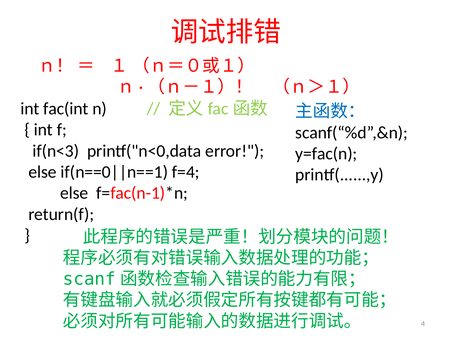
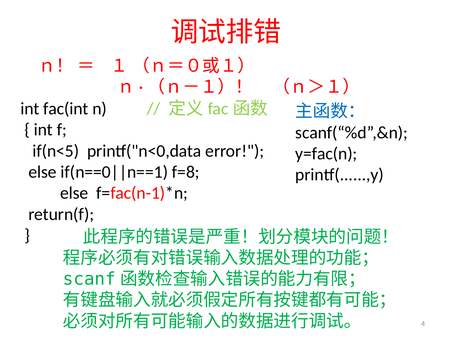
if(n<3: if(n<3 -> if(n<5 (56, 151)
f=4: f=4 -> f=8 (186, 172)
